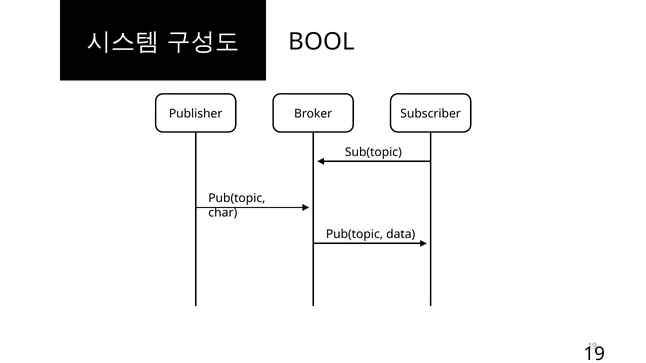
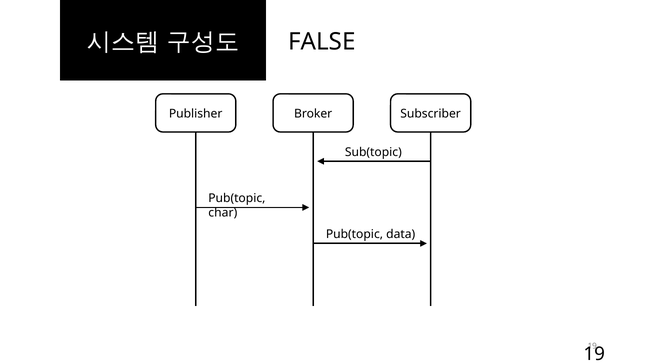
BOOL: BOOL -> FALSE (322, 42)
